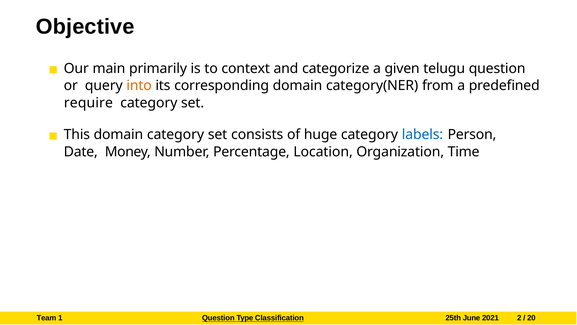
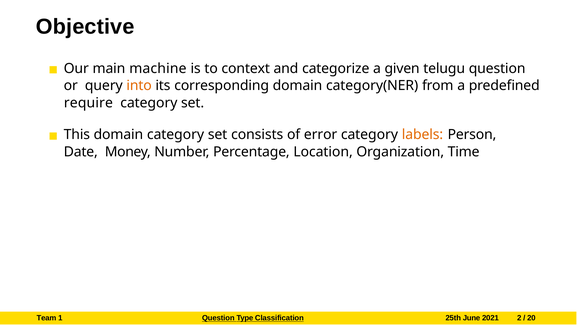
primarily: primarily -> machine (158, 69)
huge: huge -> error (321, 134)
labels colour: blue -> orange (422, 134)
